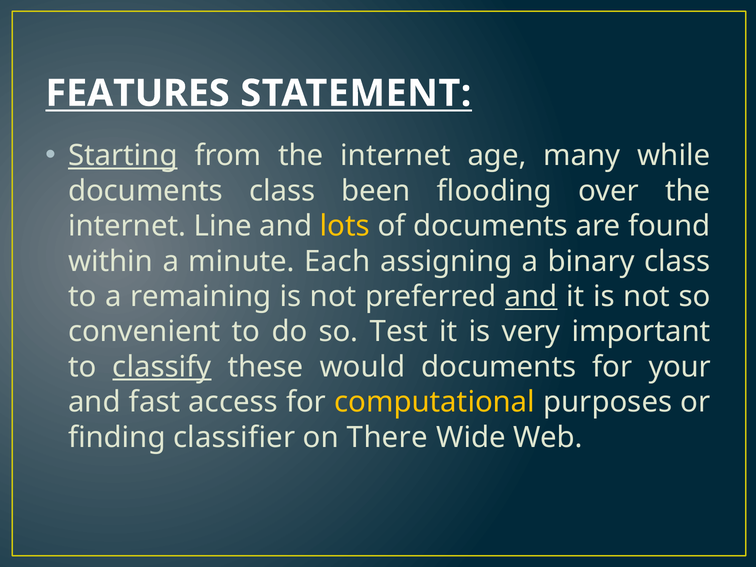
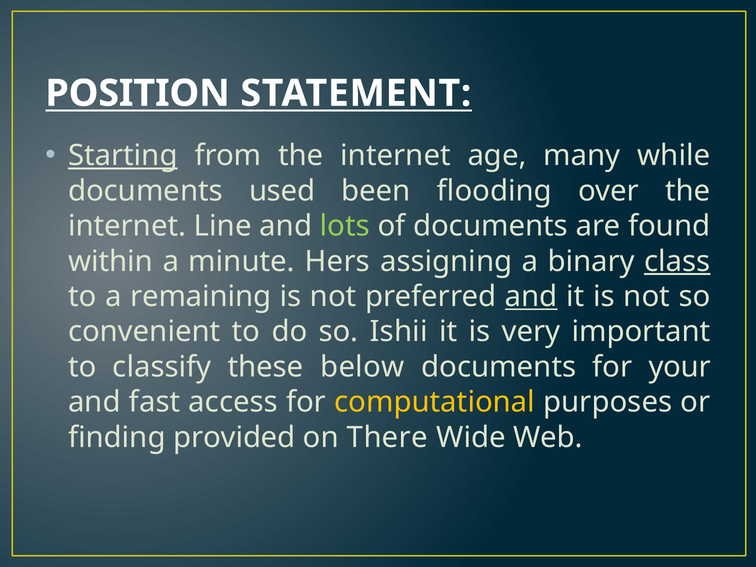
FEATURES: FEATURES -> POSITION (138, 93)
documents class: class -> used (282, 191)
lots colour: yellow -> light green (345, 226)
Each: Each -> Hers (337, 261)
class underline: none -> present (677, 261)
Test: Test -> Ishii (399, 332)
classify underline: present -> none (162, 367)
would: would -> below (362, 367)
classifier: classifier -> provided (234, 437)
